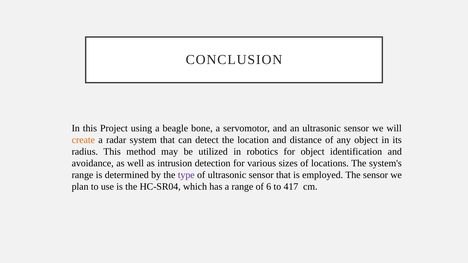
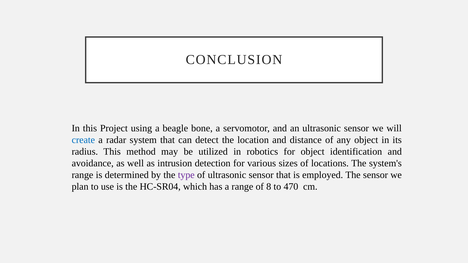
create colour: orange -> blue (83, 140)
6: 6 -> 8 (269, 187)
417: 417 -> 470 (291, 187)
